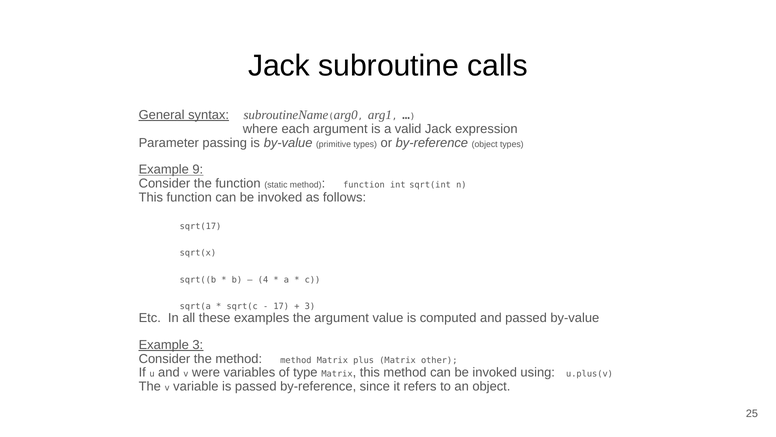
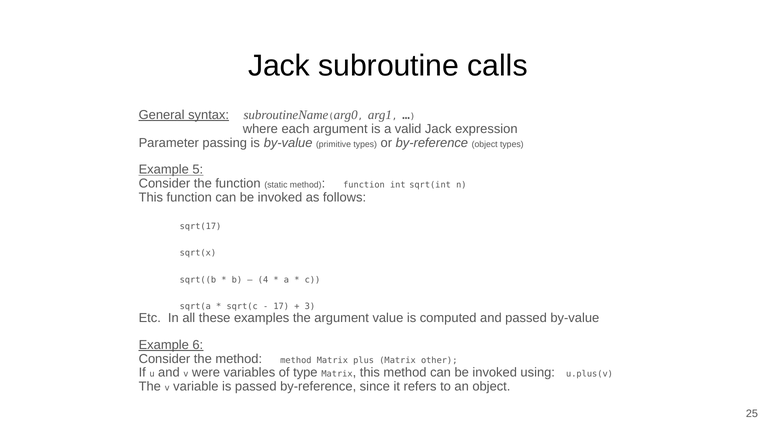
9: 9 -> 5 (198, 170)
Example 3: 3 -> 6 (198, 344)
